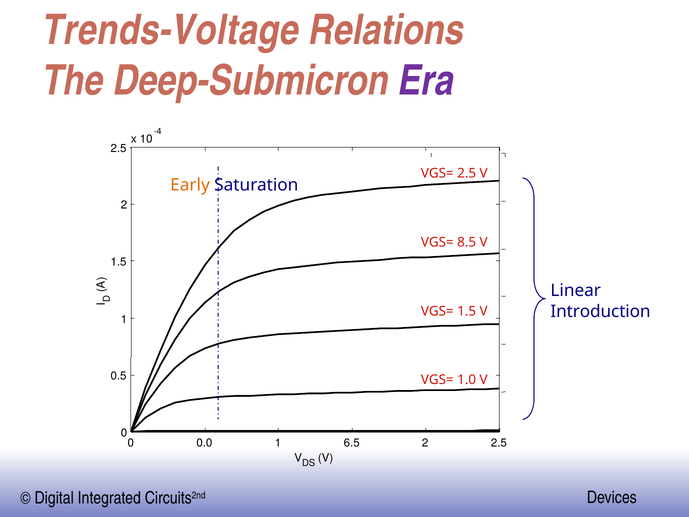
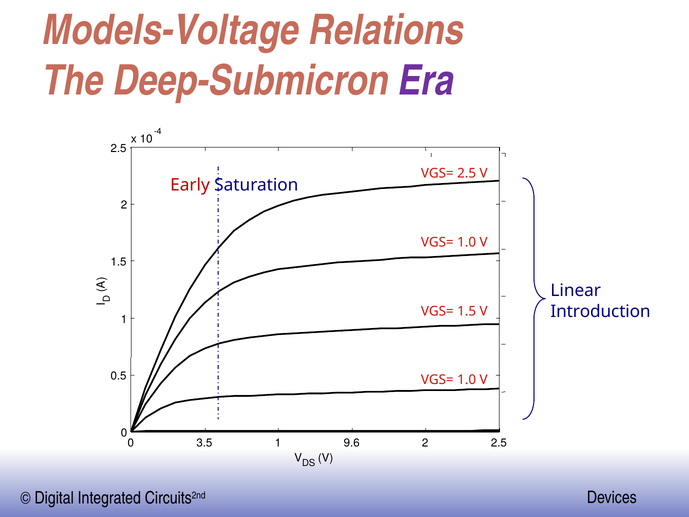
Trends-Voltage: Trends-Voltage -> Models-Voltage (171, 30)
Early colour: orange -> red (190, 185)
8.5: 8.5 -> 1.0 (467, 242)
0.0: 0.0 -> 3.5 (204, 443)
6.5: 6.5 -> 9.6 (352, 443)
